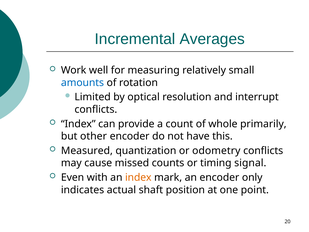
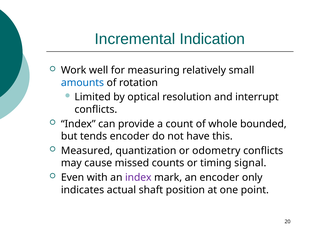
Averages: Averages -> Indication (212, 39)
primarily: primarily -> bounded (263, 124)
other: other -> tends (94, 136)
index colour: orange -> purple (138, 177)
